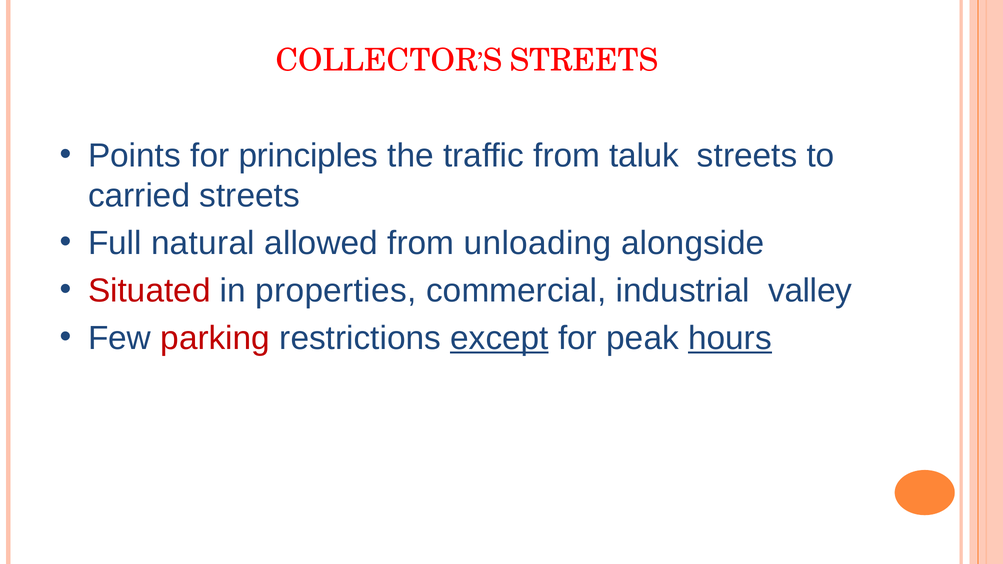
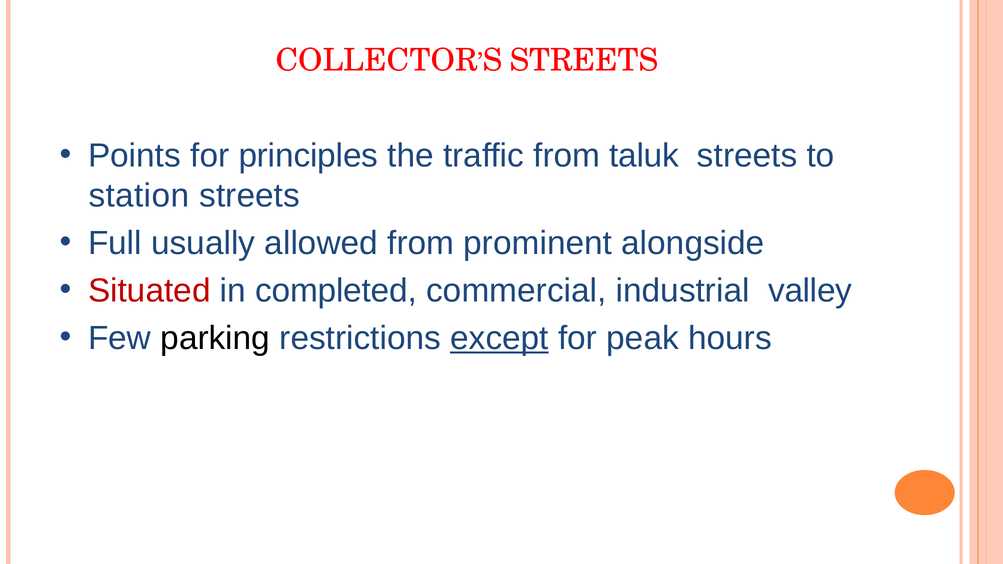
carried: carried -> station (139, 196)
natural: natural -> usually (203, 243)
unloading: unloading -> prominent (538, 243)
properties: properties -> completed (336, 291)
parking colour: red -> black (215, 338)
hours underline: present -> none (730, 338)
